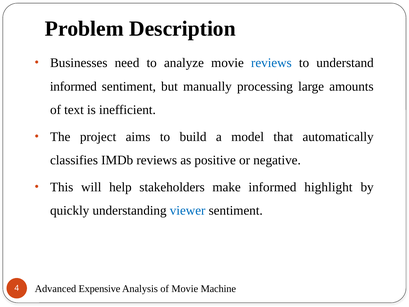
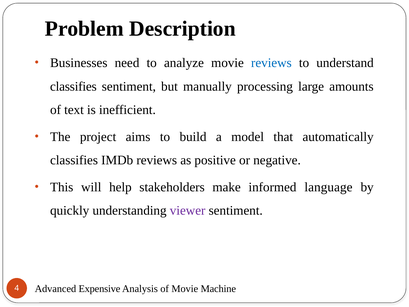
informed: informed -> classifies (73, 86)
highlight: highlight -> language (328, 187)
viewer colour: blue -> purple (188, 210)
